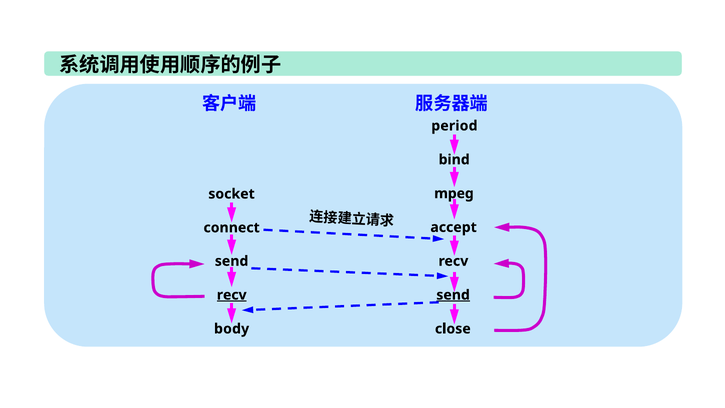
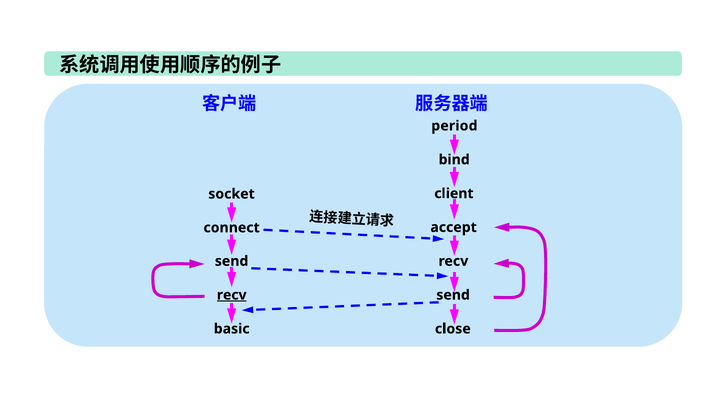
mpeg: mpeg -> client (454, 193)
send underline: present -> none (453, 295)
body: body -> basic (232, 329)
